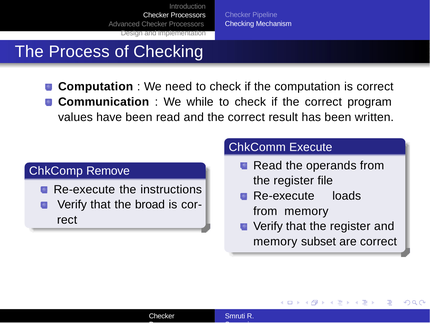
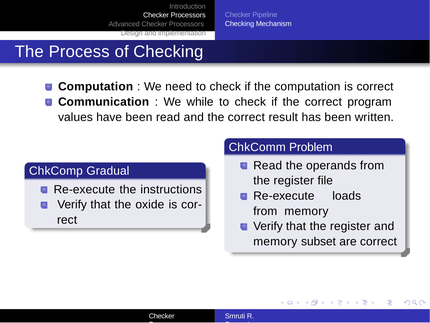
Execute: Execute -> Problem (311, 147)
Remove: Remove -> Gradual (108, 171)
broad: broad -> oxide (150, 205)
